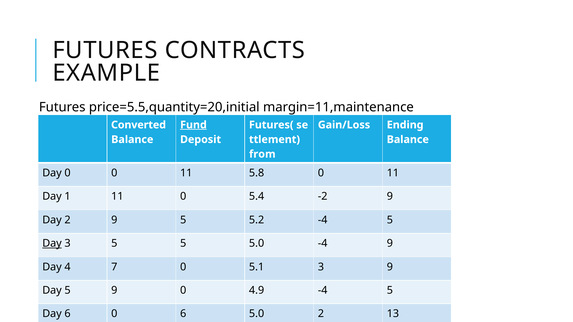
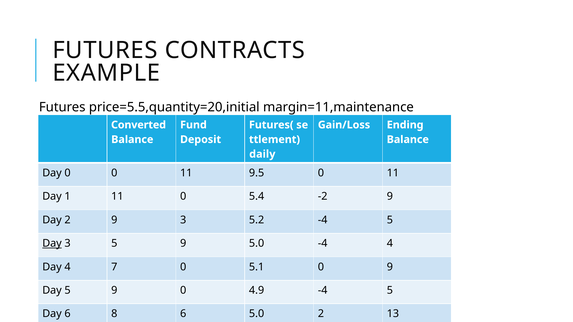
Fund underline: present -> none (193, 125)
from: from -> daily (262, 154)
5.8: 5.8 -> 9.5 (257, 173)
9 5: 5 -> 3 (183, 220)
3 5 5: 5 -> 9 (183, 244)
-4 9: 9 -> 4 (390, 244)
5.1 3: 3 -> 0 (321, 267)
6 0: 0 -> 8 (114, 314)
